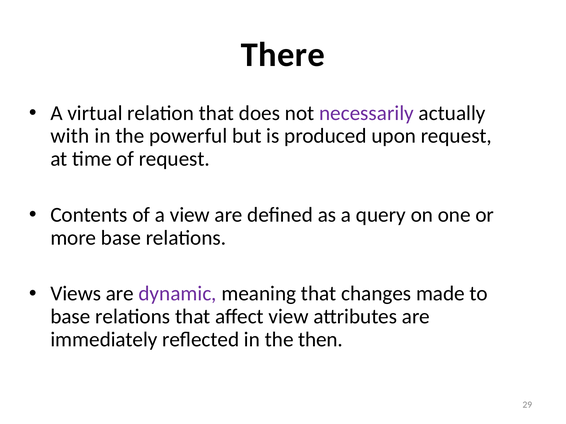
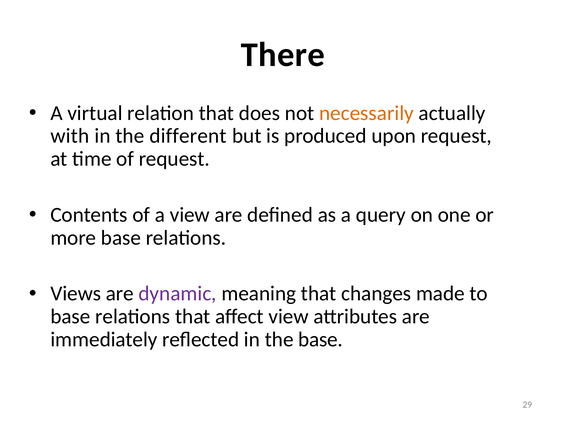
necessarily colour: purple -> orange (366, 113)
powerful: powerful -> different (188, 136)
the then: then -> base (321, 340)
